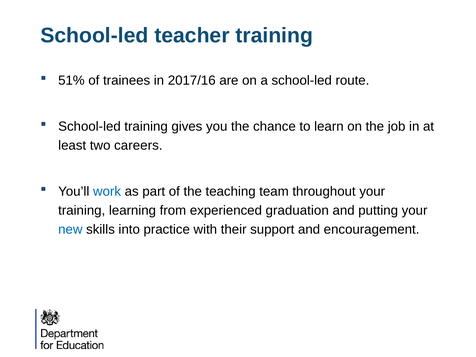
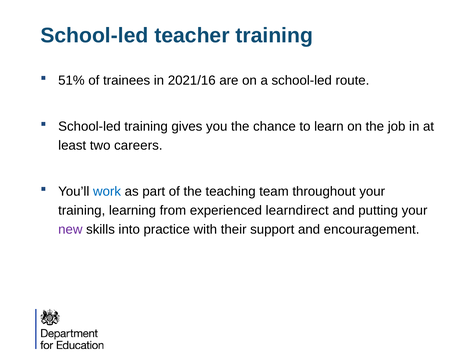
2017/16: 2017/16 -> 2021/16 (192, 80)
graduation: graduation -> learndirect (297, 211)
new colour: blue -> purple (70, 230)
